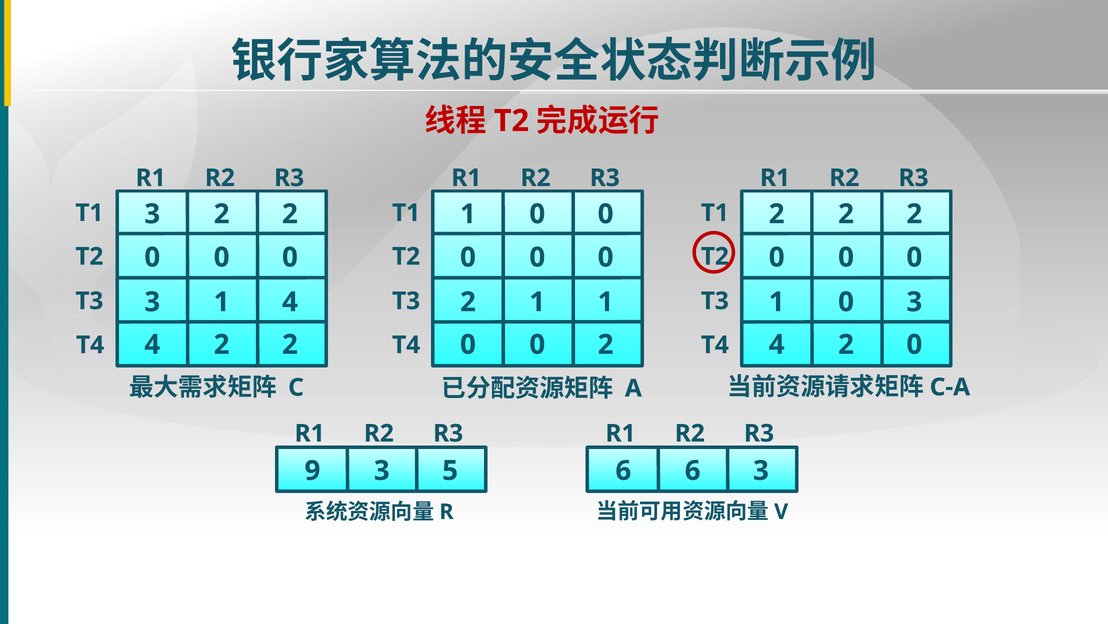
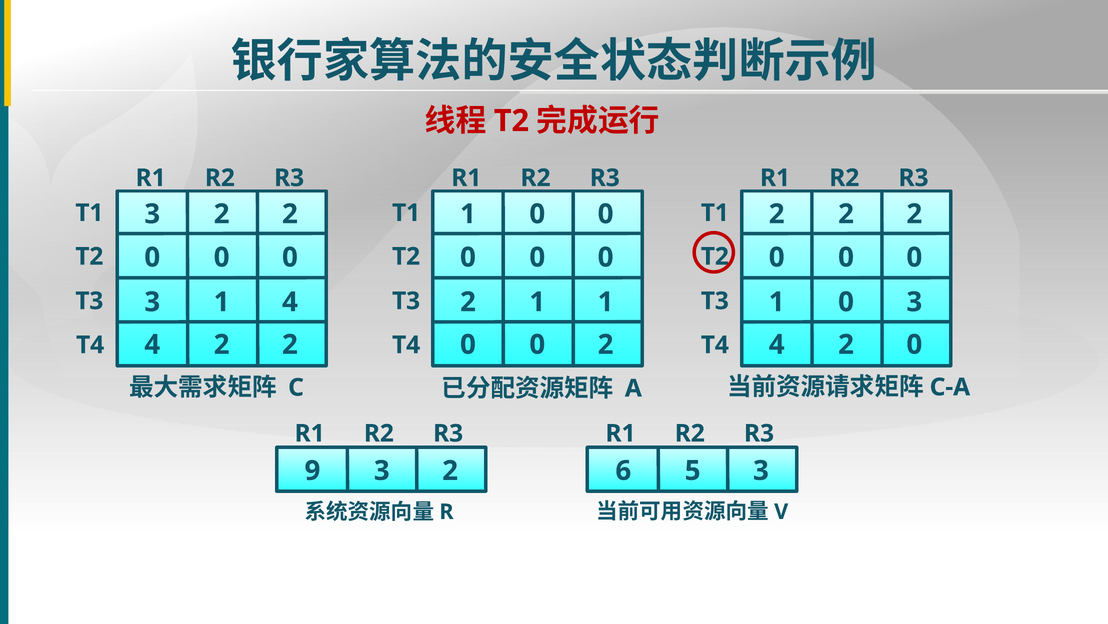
3 5: 5 -> 2 (450, 470)
6 6: 6 -> 5 (693, 470)
